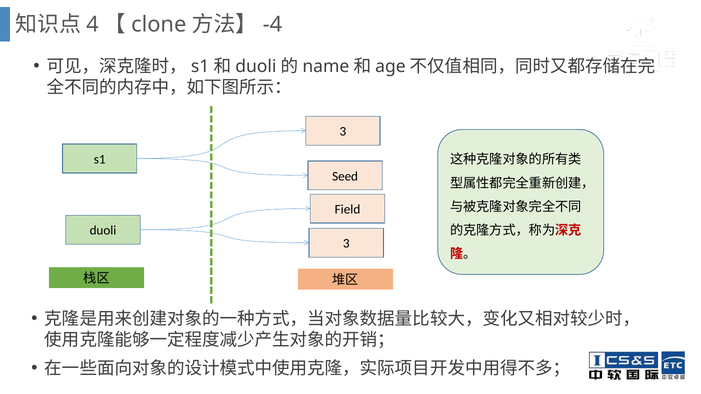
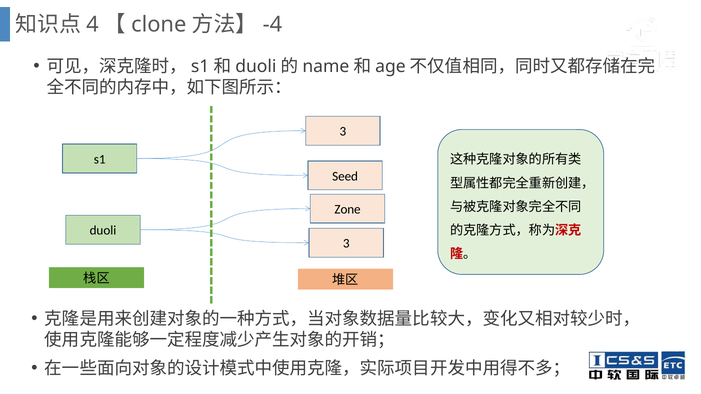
Field: Field -> Zone (348, 210)
